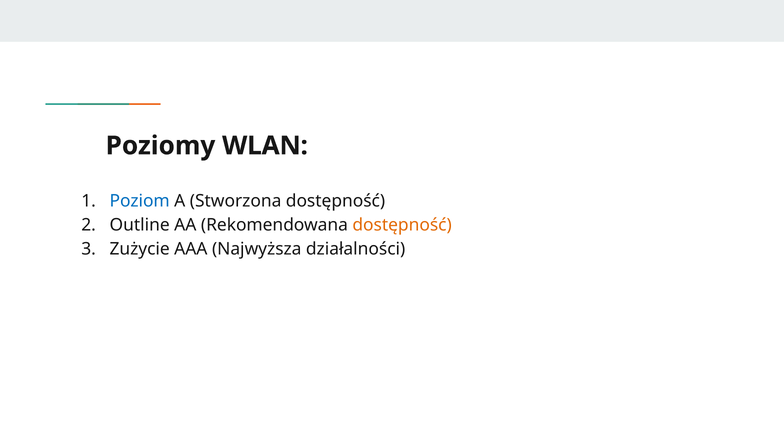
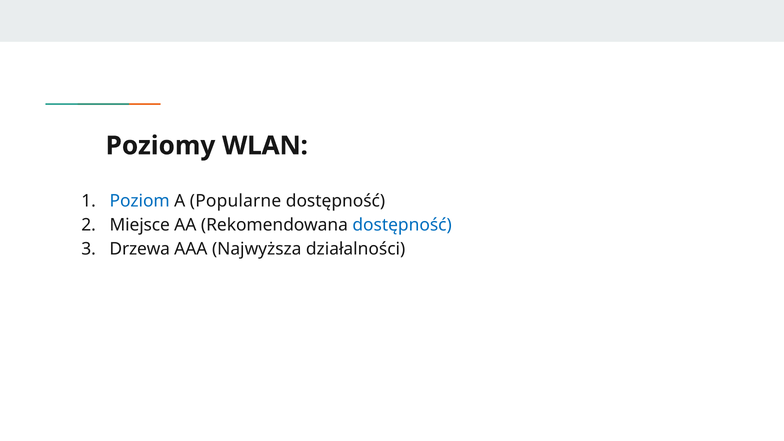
Stworzona: Stworzona -> Popularne (236, 201)
Outline: Outline -> Miejsce (140, 225)
dostępność colour: orange -> blue (402, 225)
Zużycie: Zużycie -> Drzewa (140, 249)
